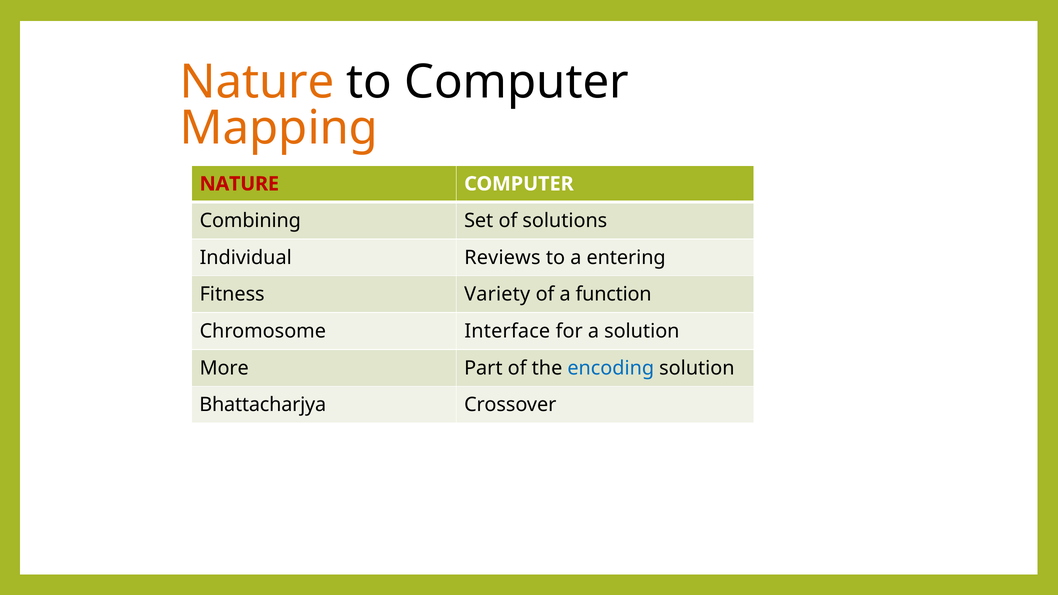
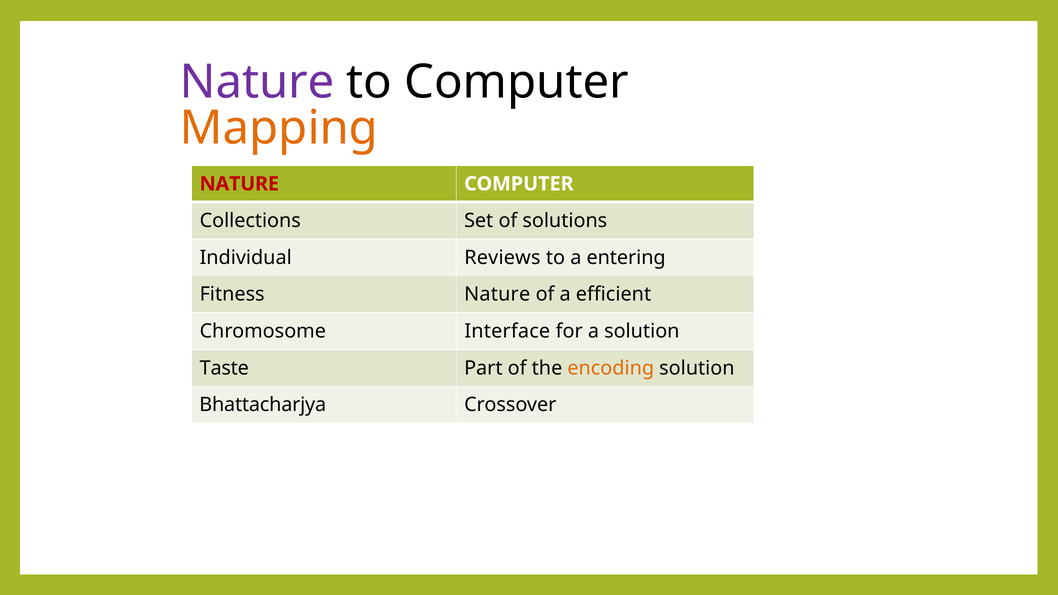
Nature colour: orange -> purple (257, 82)
Combining: Combining -> Collections (250, 221)
Fitness Variety: Variety -> Nature (497, 294)
function: function -> efficient (614, 294)
More: More -> Taste (224, 368)
encoding colour: blue -> orange (611, 368)
